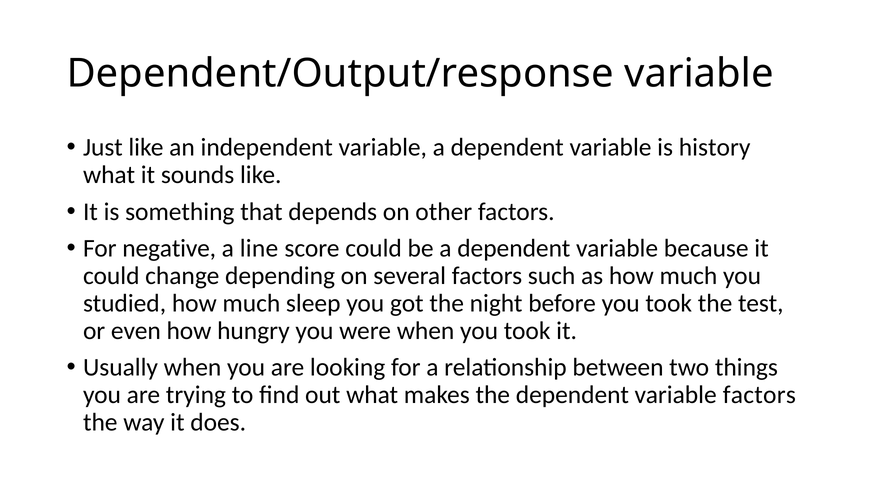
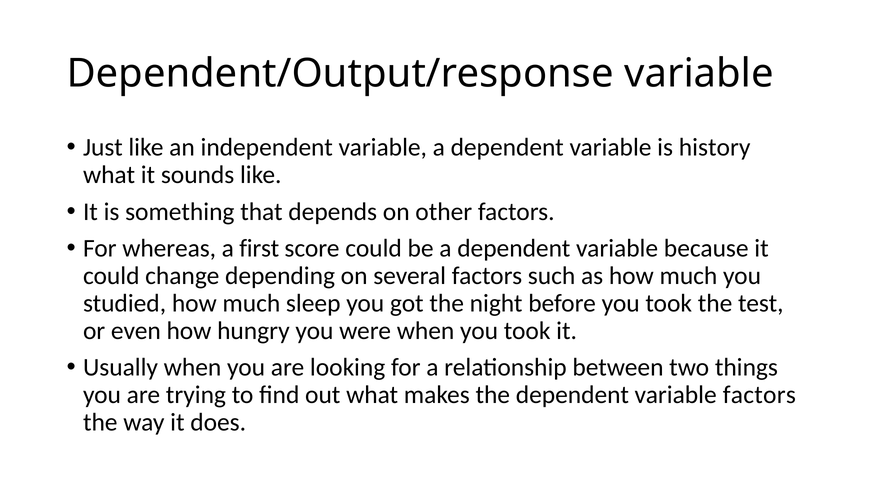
negative: negative -> whereas (169, 249)
line: line -> first (259, 249)
